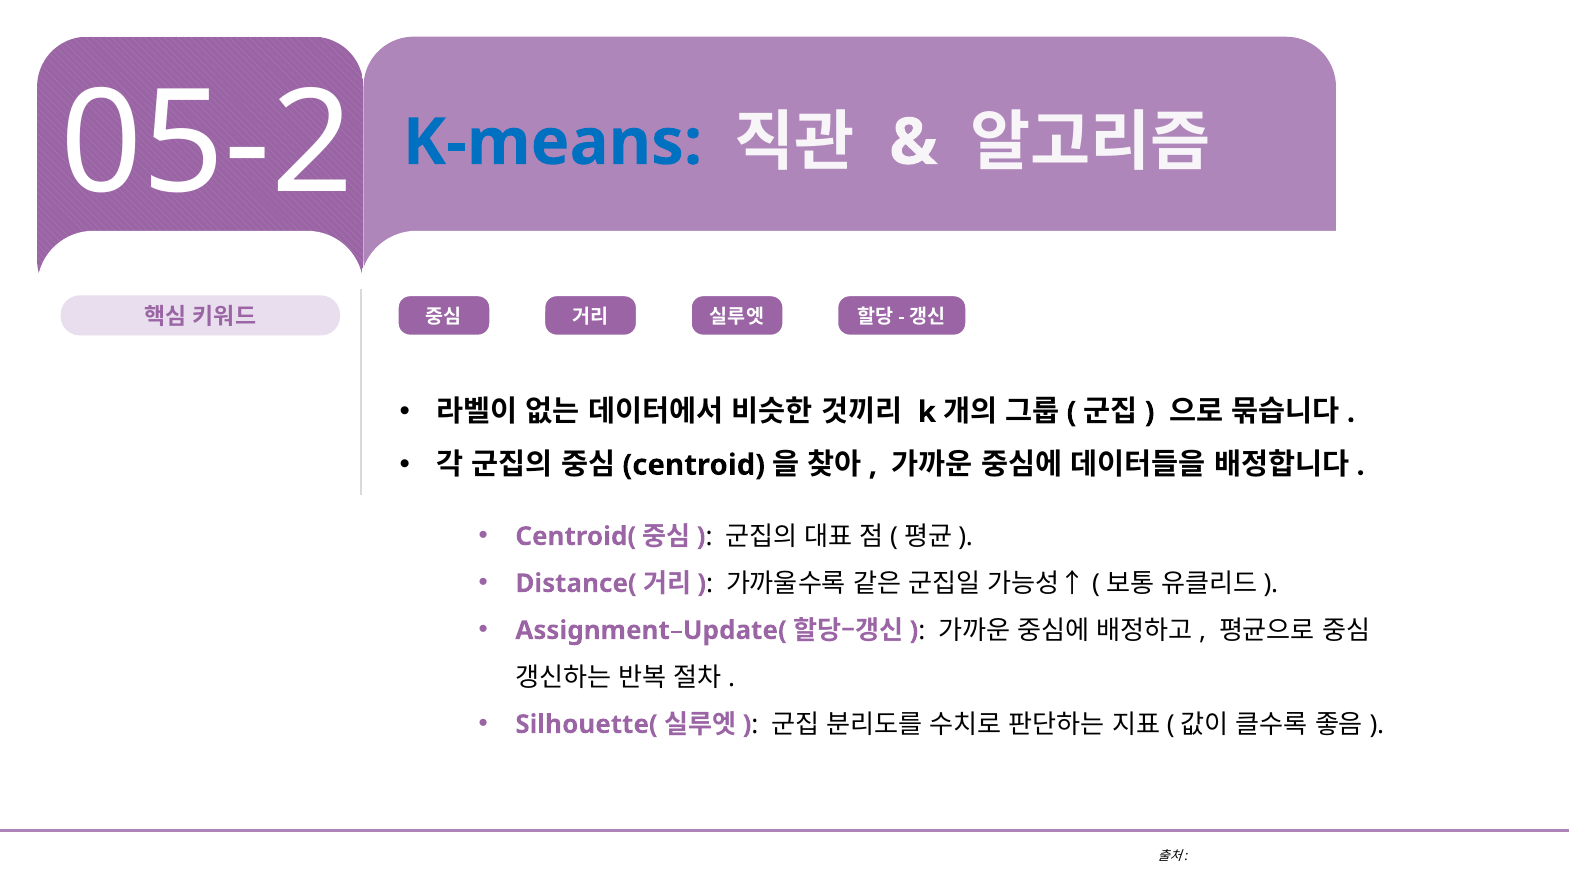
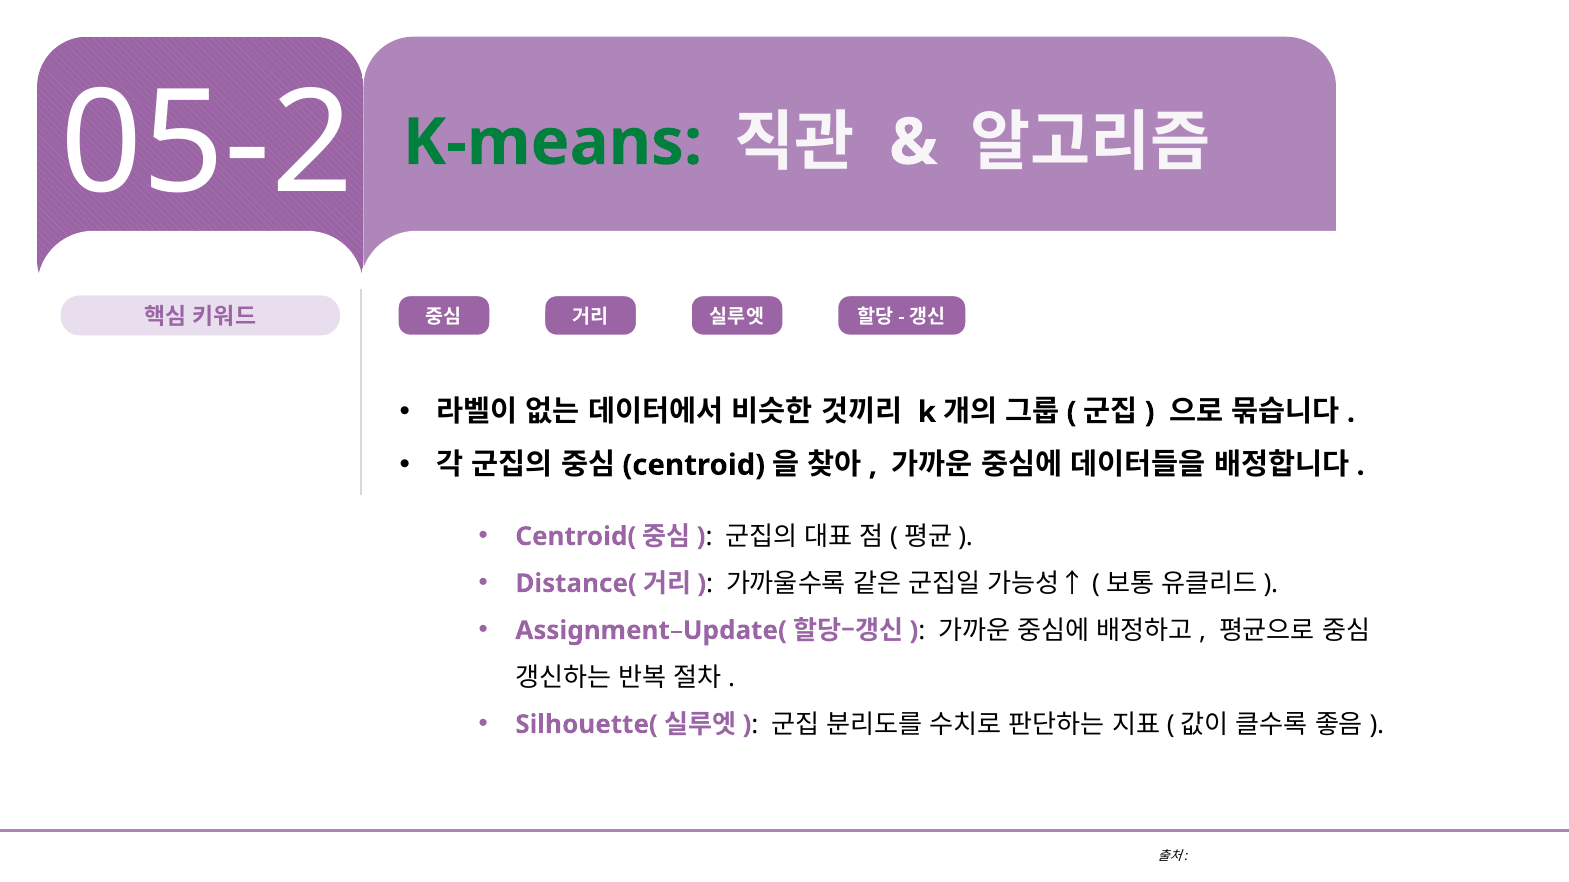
K-means colour: blue -> green (552, 143)
